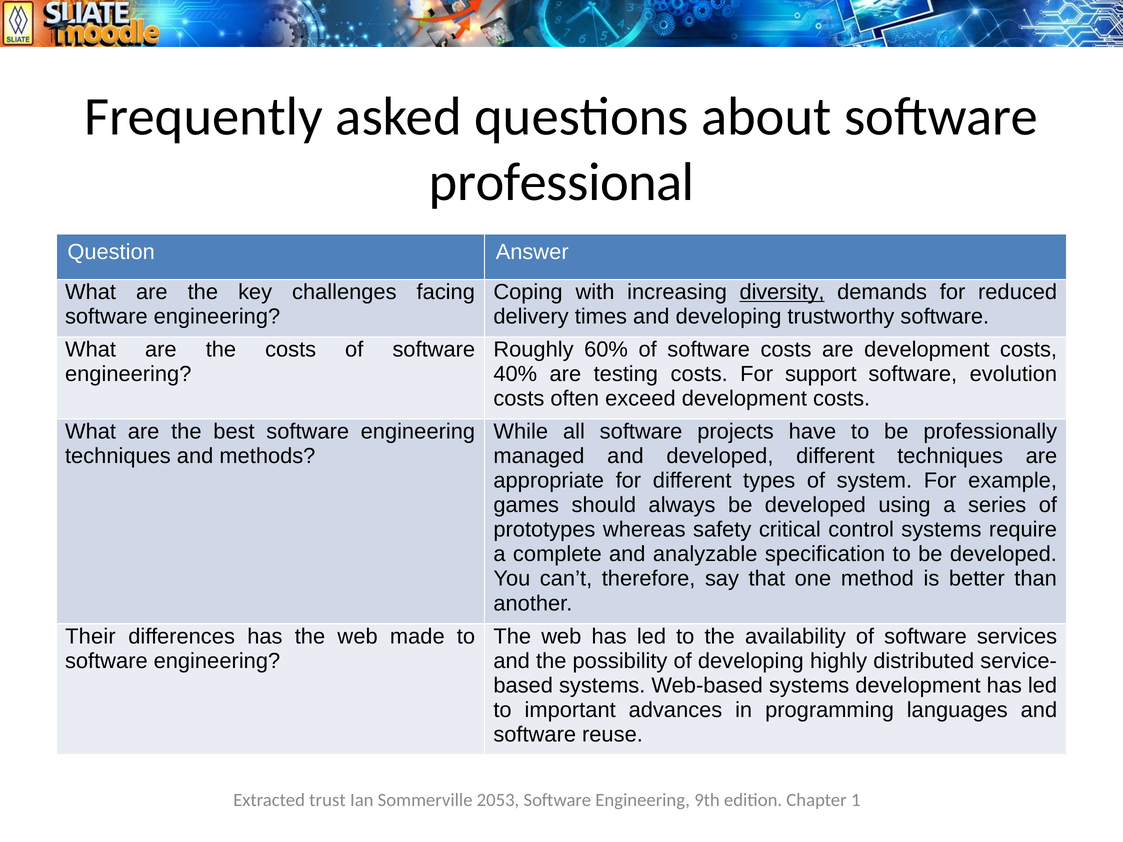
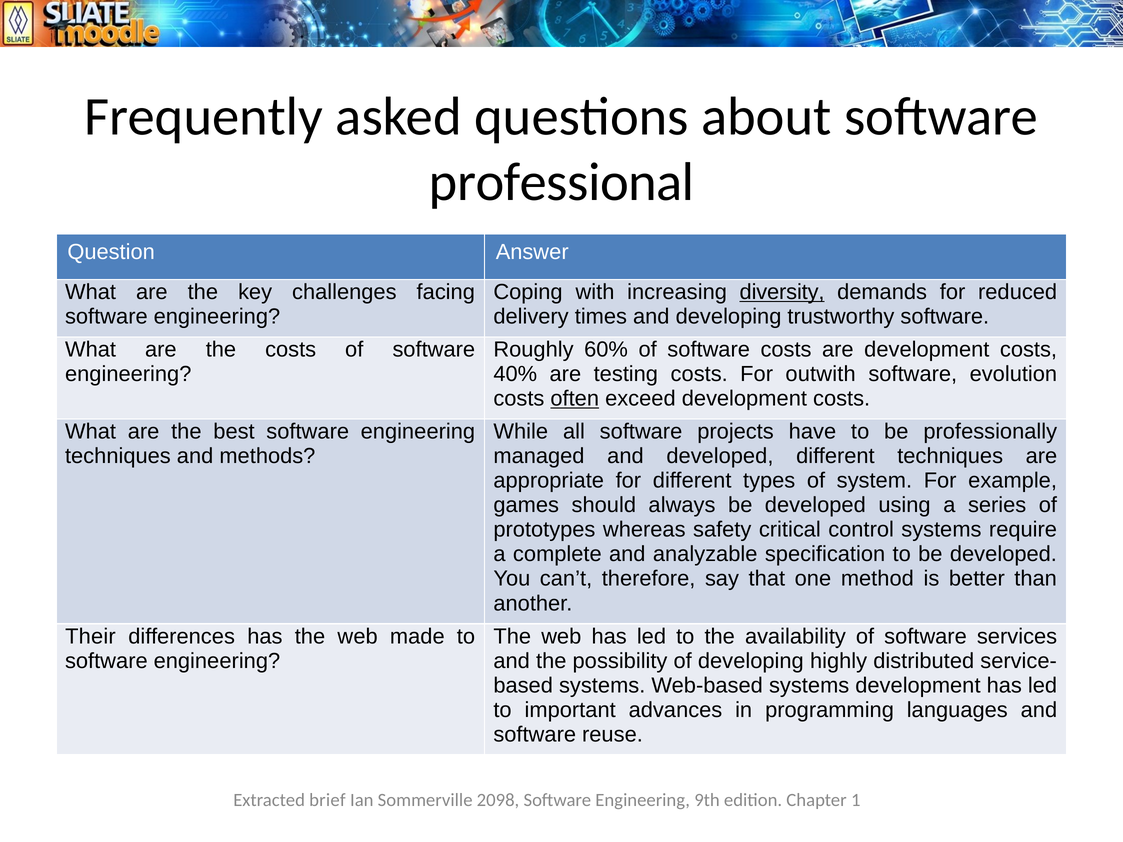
support: support -> outwith (821, 374)
often underline: none -> present (575, 399)
trust: trust -> brief (327, 800)
2053: 2053 -> 2098 (498, 800)
